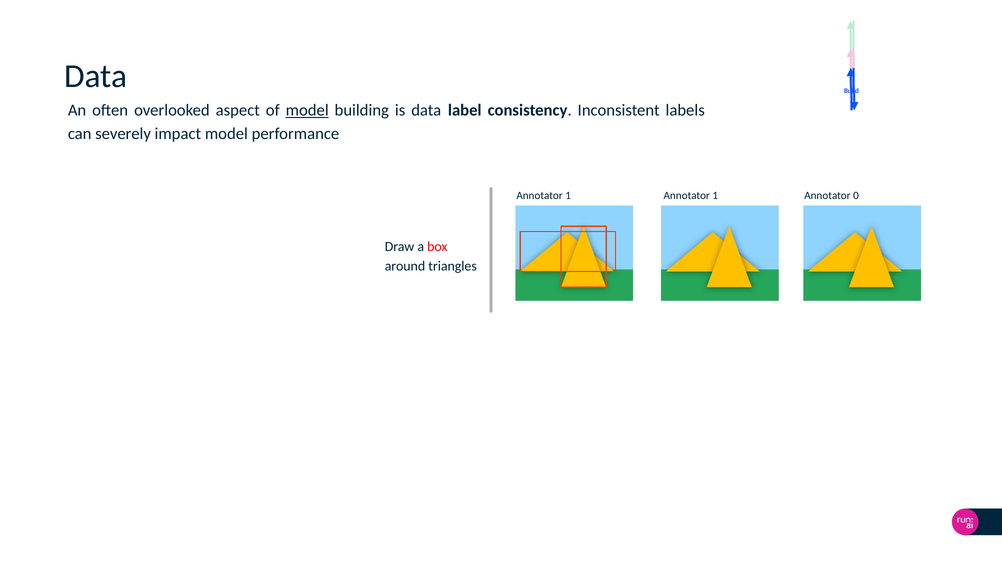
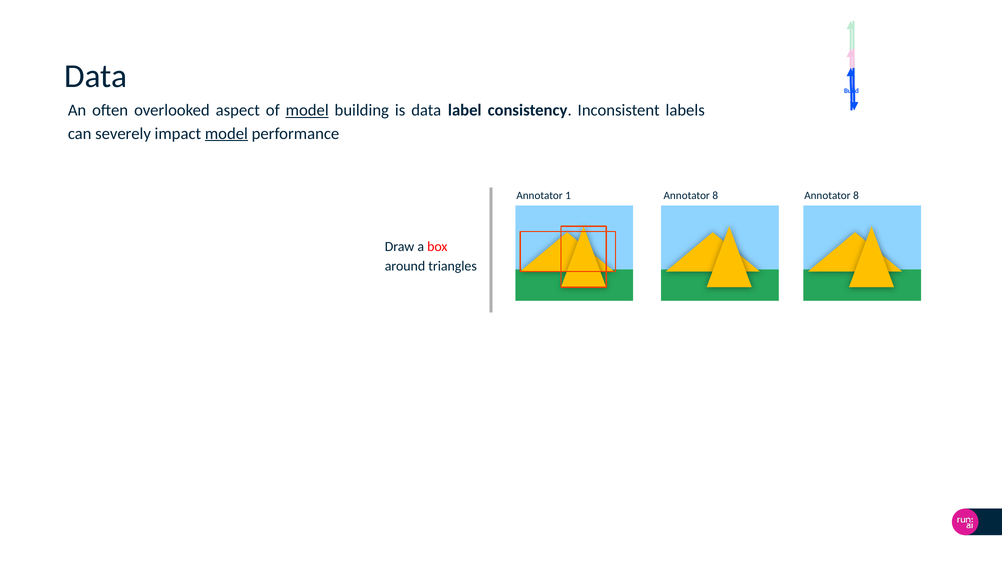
model underline: none -> present (226, 133)
1 Annotator 1: 1 -> 8 (715, 196)
0: 0 -> 8 (856, 196)
